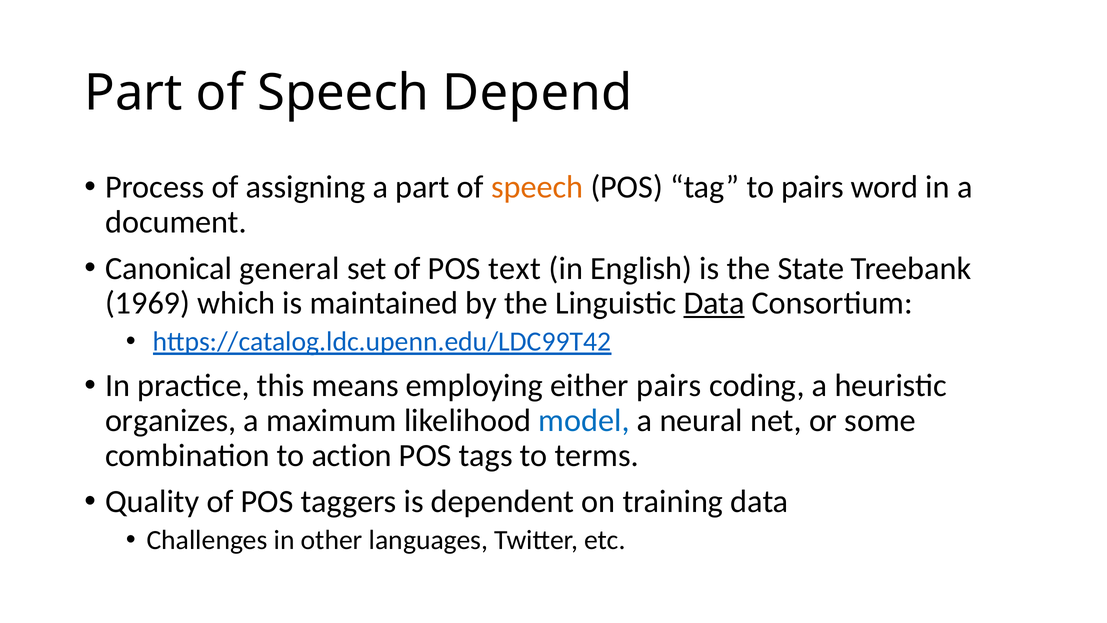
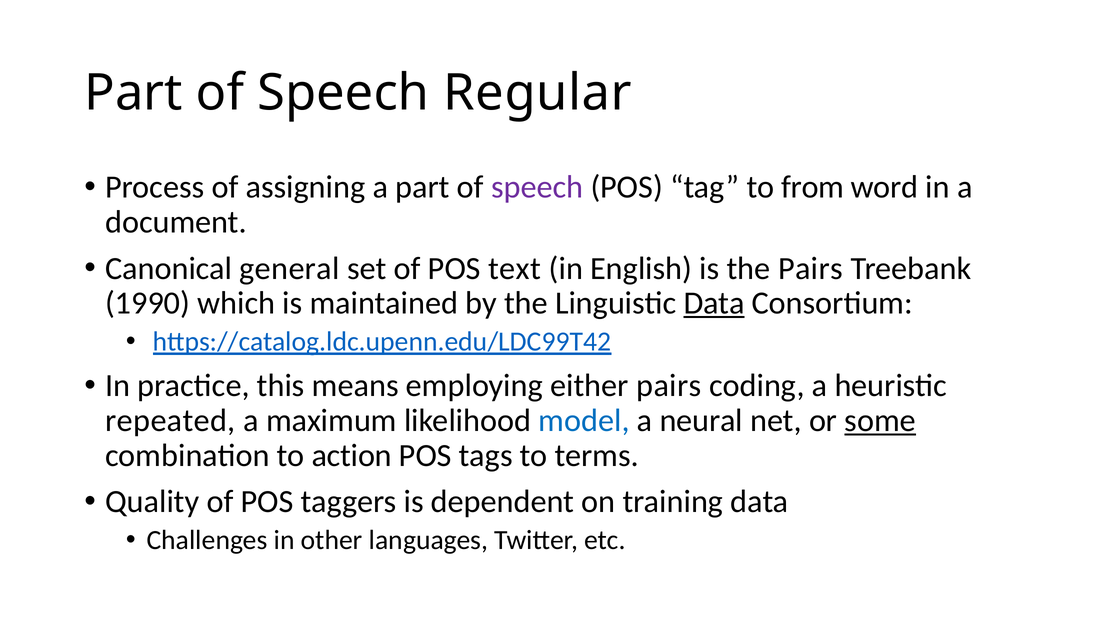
Depend: Depend -> Regular (537, 93)
speech colour: orange -> purple (537, 187)
to pairs: pairs -> from (813, 187)
the State: State -> Pairs (810, 268)
1969: 1969 -> 1990 (148, 303)
organizes: organizes -> repeated (170, 420)
some underline: none -> present (880, 420)
